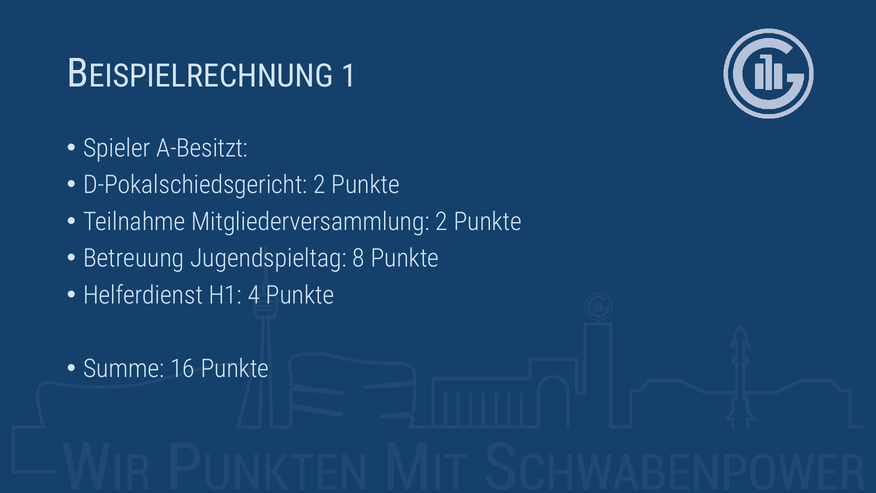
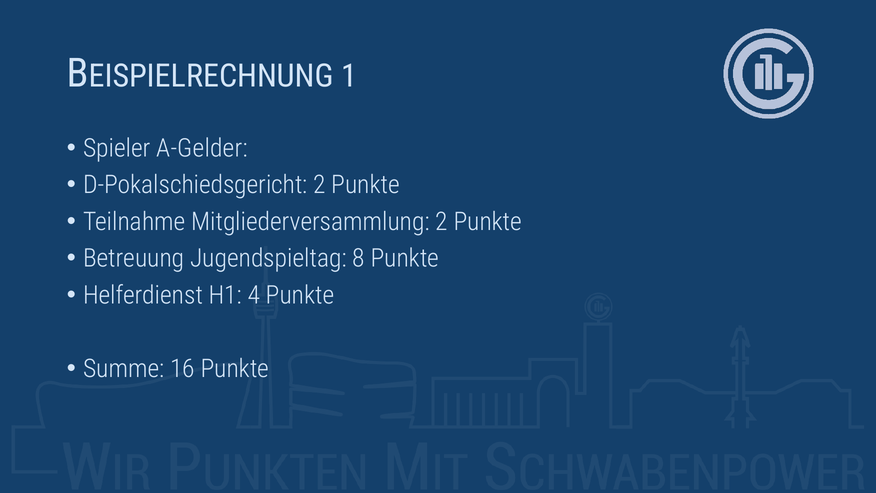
A-Besitzt: A-Besitzt -> A-Gelder (202, 148)
